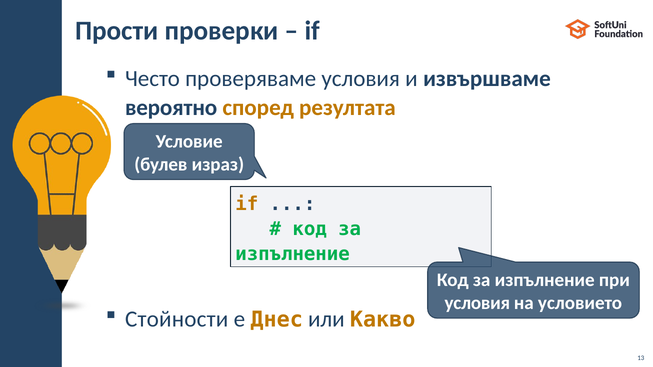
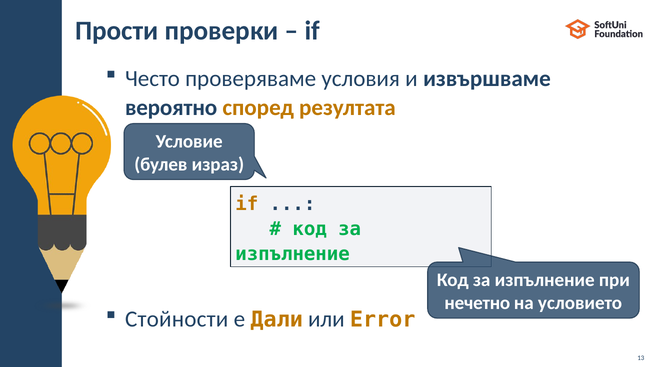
условия: условия -> нечетно (477, 303)
Днес: Днес -> Дали (277, 320)
Какво: Какво -> Error (383, 320)
